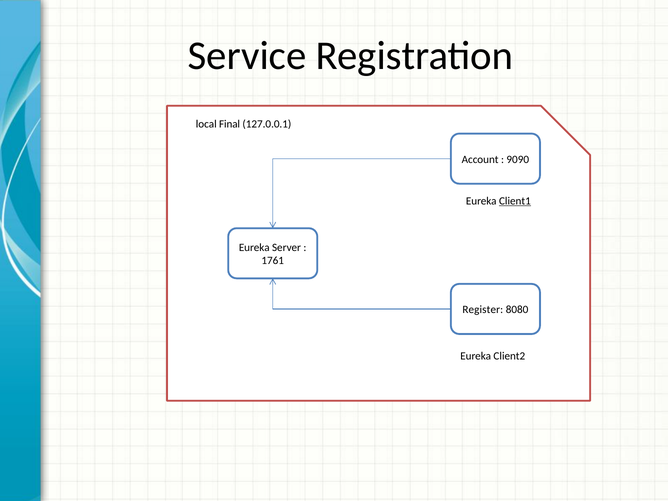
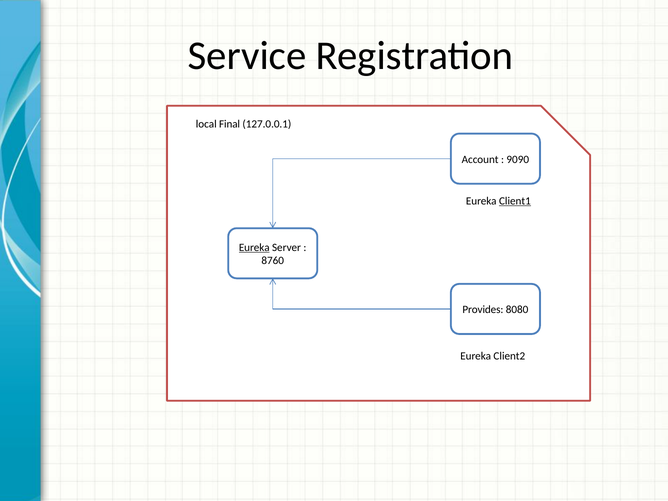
Eureka underline: none -> present (254, 247)
1761: 1761 -> 8760 (273, 261)
Register: Register -> Provides (483, 310)
